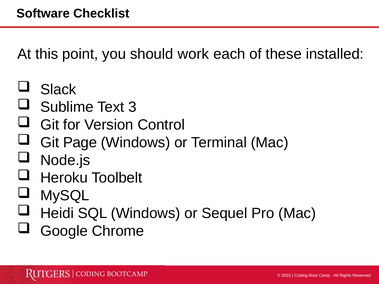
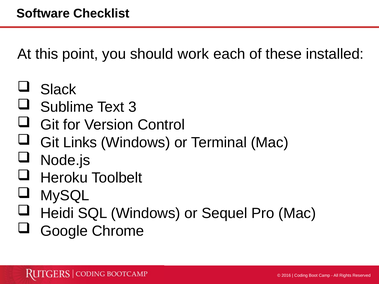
Page: Page -> Links (80, 143)
